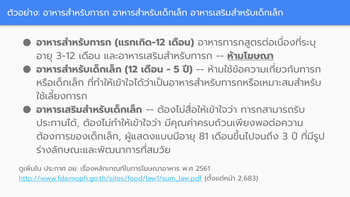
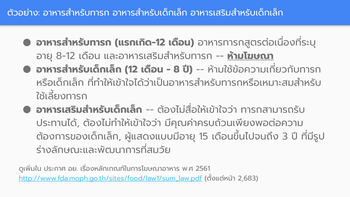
3-12: 3-12 -> 8-12 (66, 56)
5: 5 -> 8 (177, 69)
81: 81 -> 15 (204, 136)
